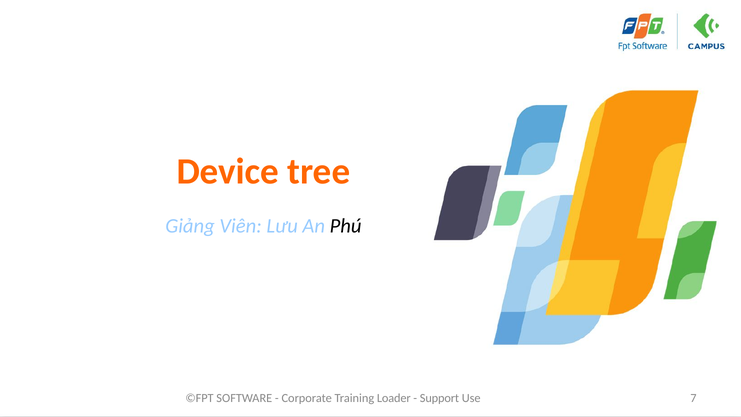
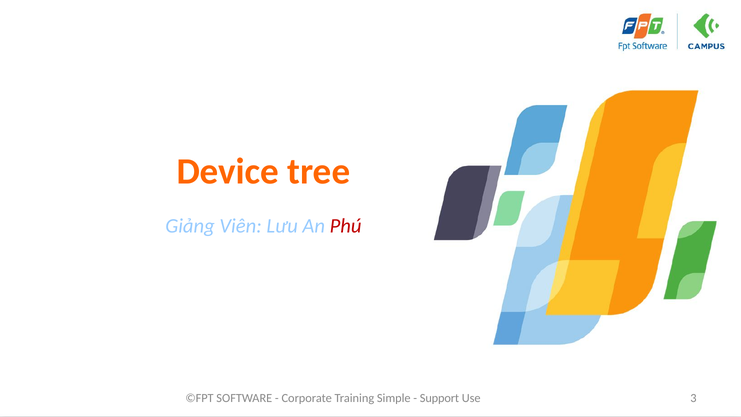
Phú colour: black -> red (346, 226)
Loader: Loader -> Simple (394, 398)
7: 7 -> 3 (693, 398)
